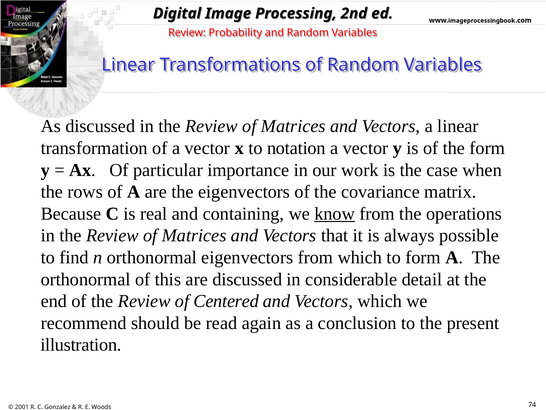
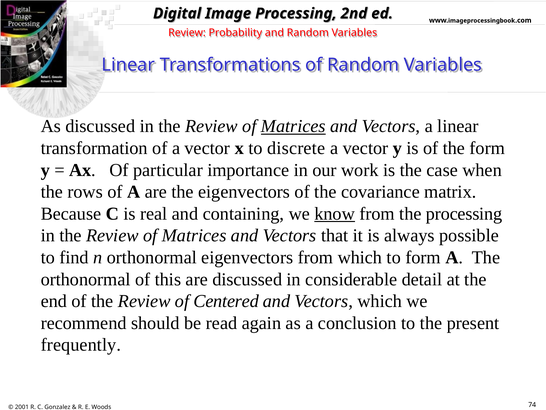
Matrices underline: none -> present (293, 126)
notation: notation -> discrete (296, 148)
the operations: operations -> processing (464, 214)
illustration: illustration -> frequently (81, 345)
